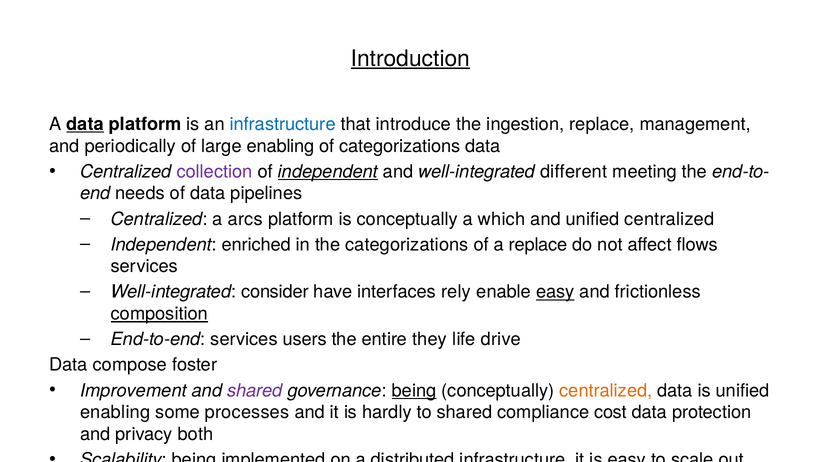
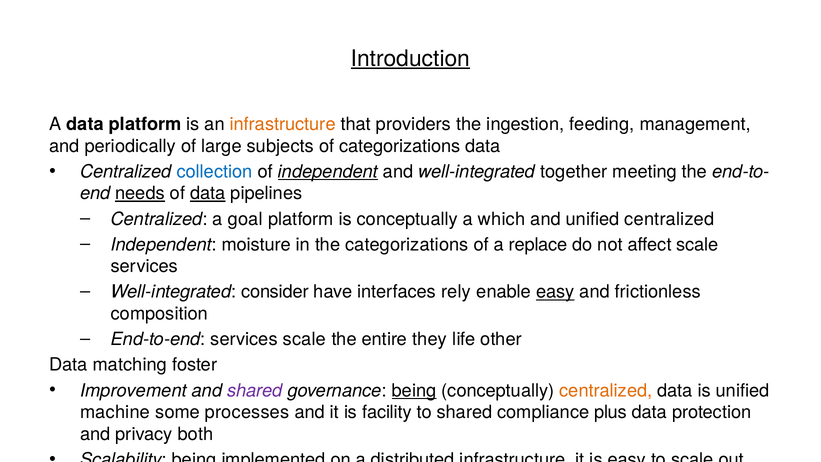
data underline: present -> none (85, 124)
infrastructure colour: blue -> orange (283, 124)
introduce: introduce -> providers (413, 124)
ingestion replace: replace -> feeding (602, 124)
large enabling: enabling -> subjects (280, 146)
collection colour: purple -> blue (215, 172)
different: different -> together (574, 172)
needs underline: none -> present (140, 193)
data underline: none -> present (208, 193)
arcs: arcs -> goal (245, 219)
enriched: enriched -> moisture (256, 244)
affect flows: flows -> scale (697, 244)
composition underline: present -> none (159, 314)
services users: users -> scale (304, 339)
drive: drive -> other (501, 339)
compose: compose -> matching (130, 365)
enabling: enabling -> machine (115, 412)
hardly: hardly -> facility (387, 412)
cost: cost -> plus (611, 412)
